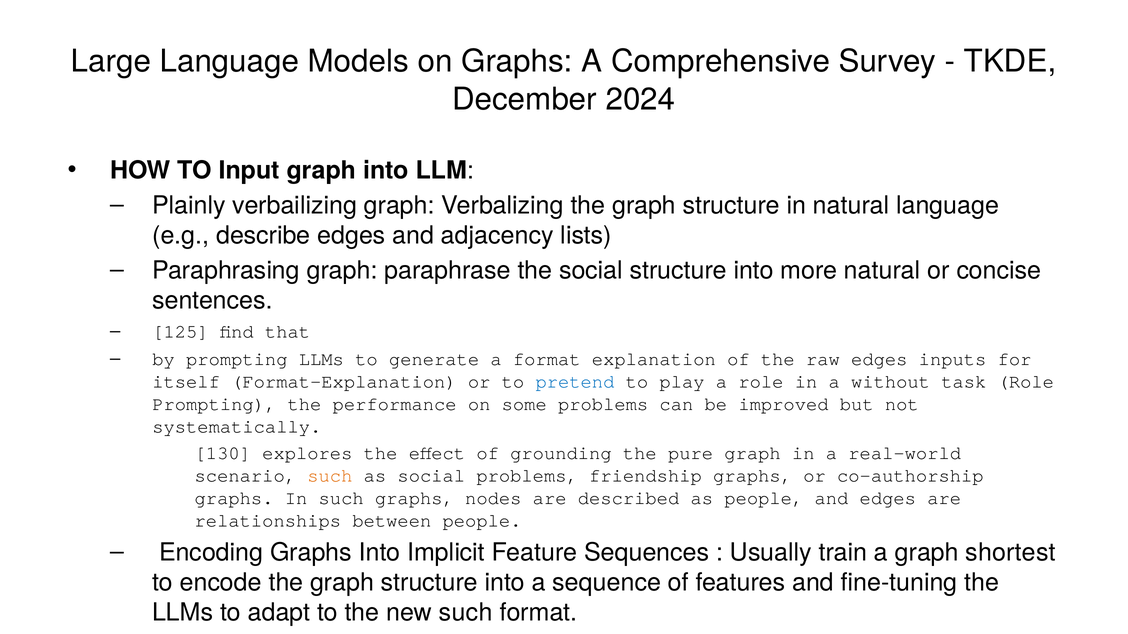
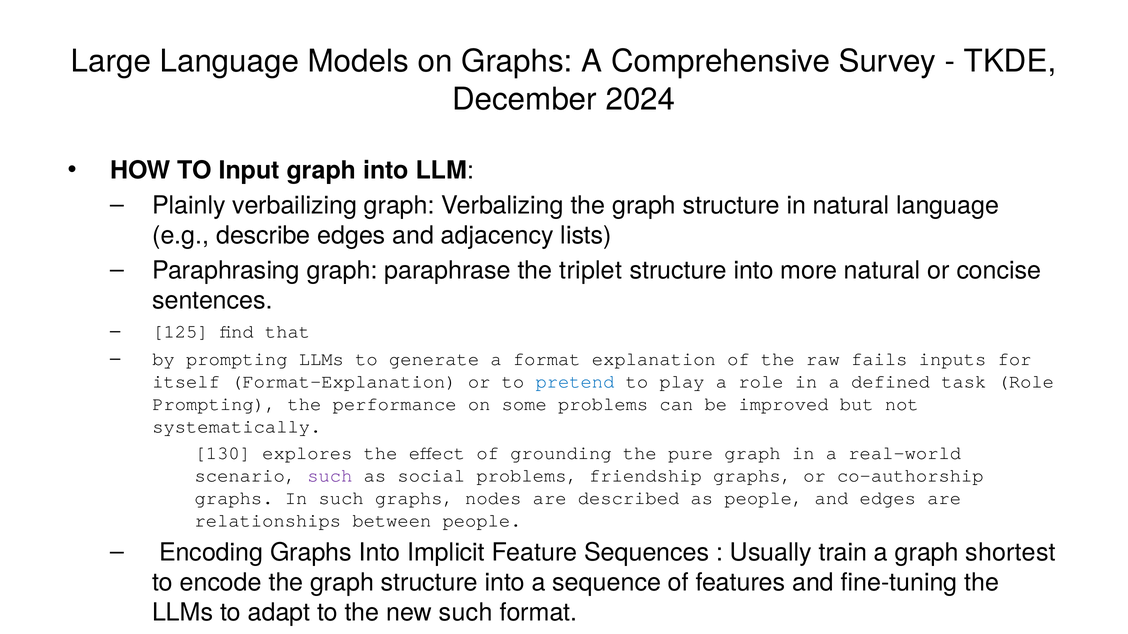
the social: social -> triplet (591, 271)
raw edges: edges -> fails (879, 359)
without: without -> defined (891, 382)
such colour: orange -> purple (330, 476)
